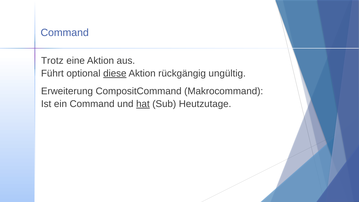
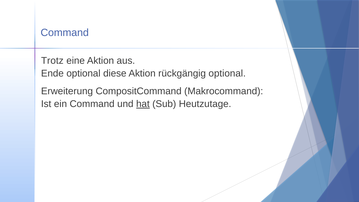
Führt: Führt -> Ende (52, 73)
diese underline: present -> none (115, 73)
rückgängig ungültig: ungültig -> optional (227, 73)
